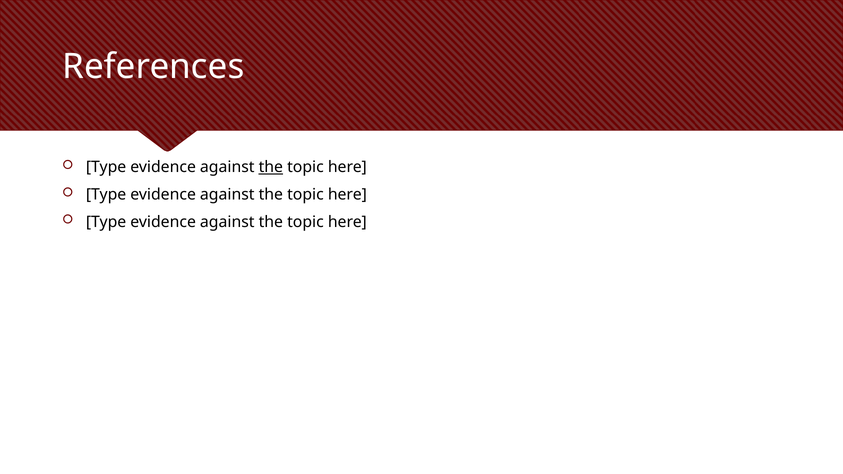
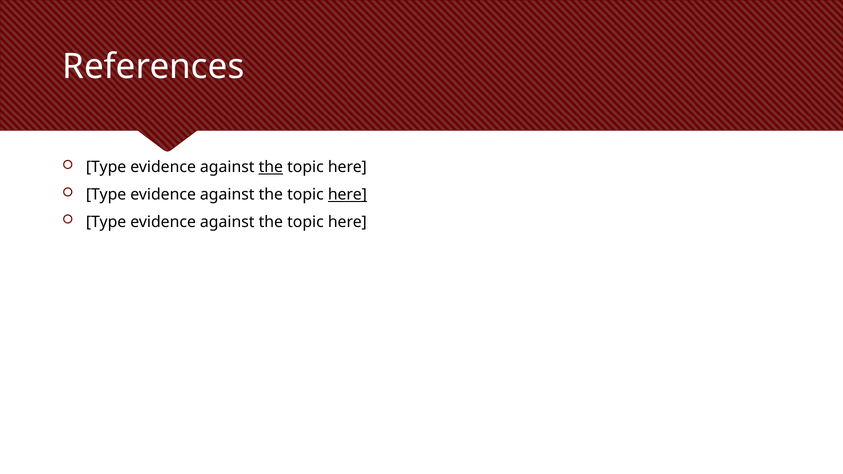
here underline: none -> present (347, 195)
